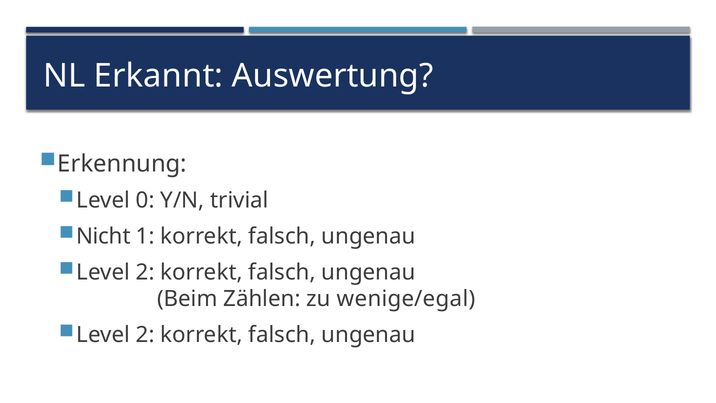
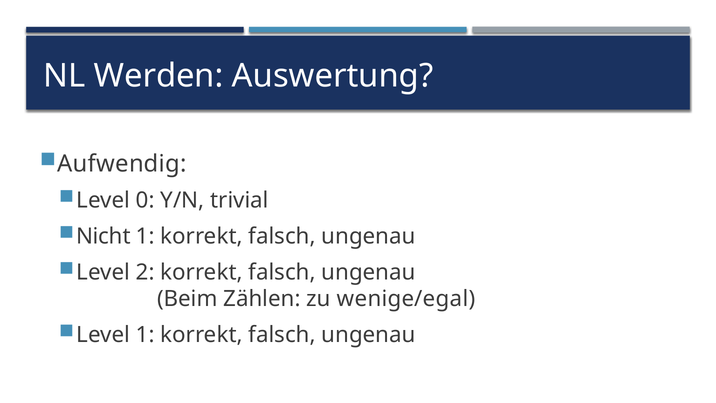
Erkannt: Erkannt -> Werden (159, 76)
Erkennung: Erkennung -> Aufwendig (122, 164)
2: 2 -> 1 (145, 335)
